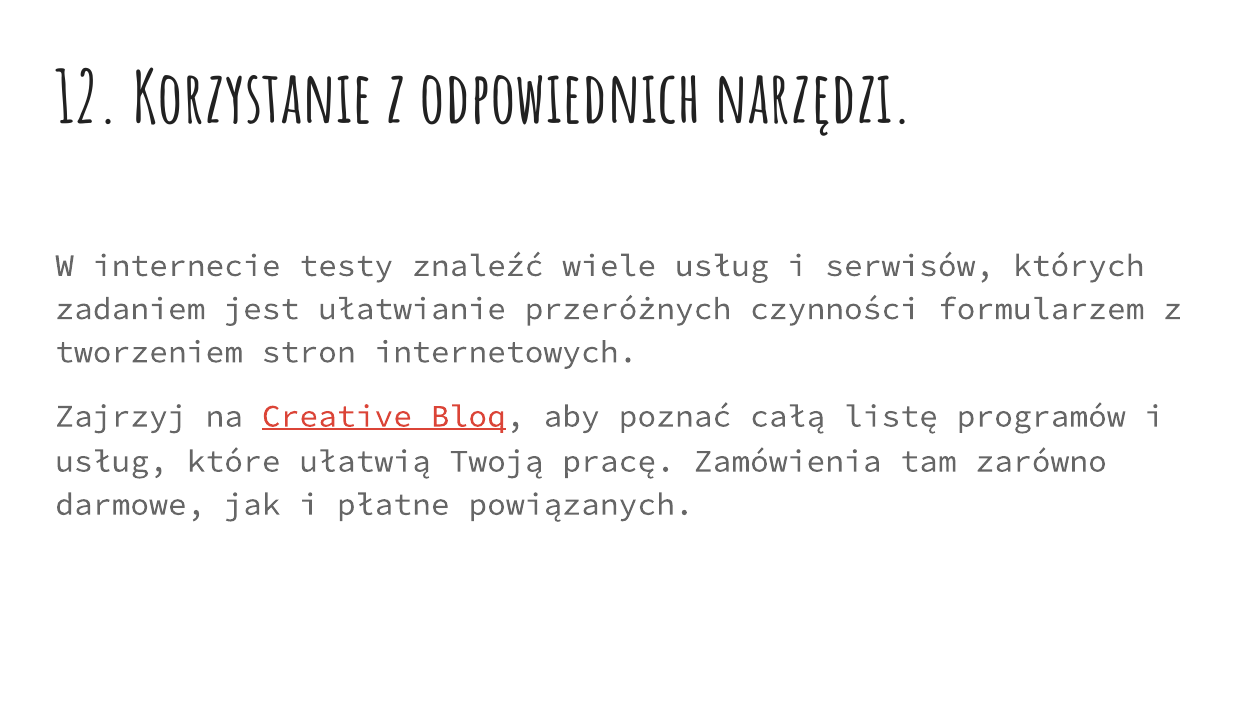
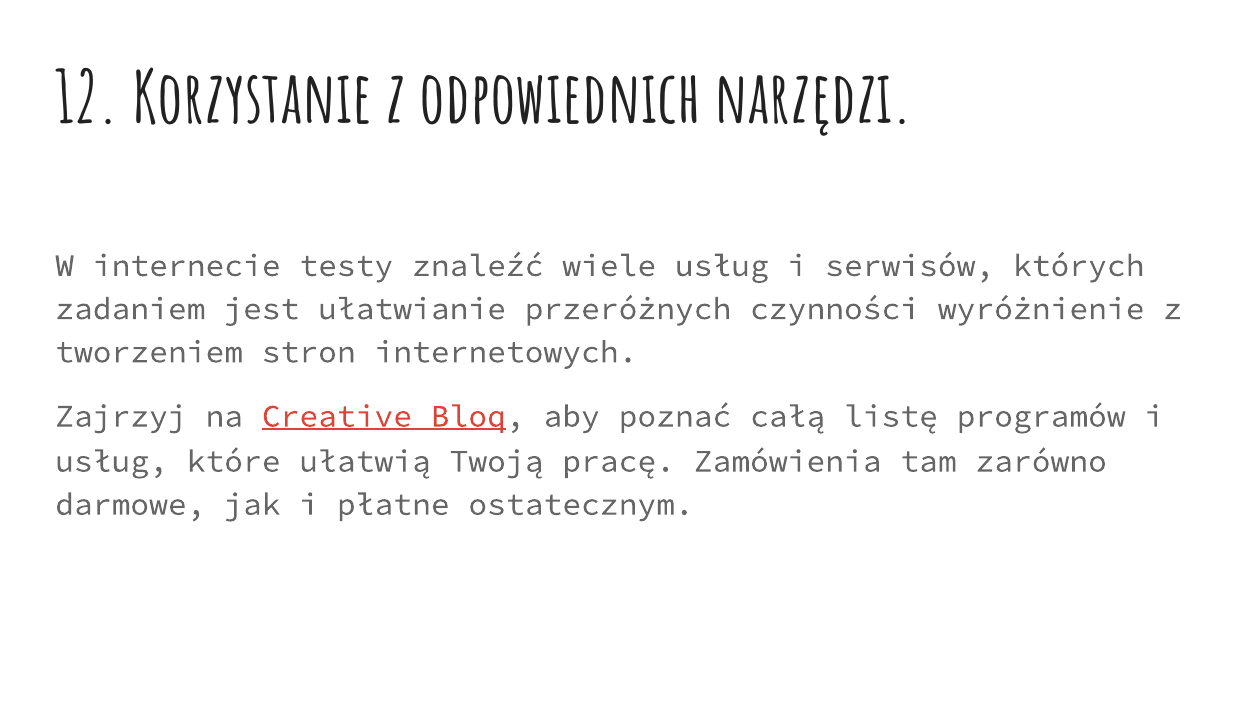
formularzem: formularzem -> wyróżnienie (1041, 309)
powiązanych: powiązanych -> ostatecznym (581, 505)
